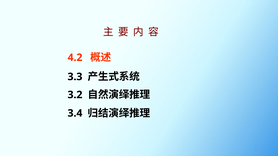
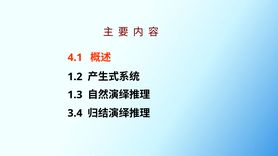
4.2: 4.2 -> 4.1 (75, 58)
3.3: 3.3 -> 1.2 (75, 77)
3.2: 3.2 -> 1.3 (75, 95)
